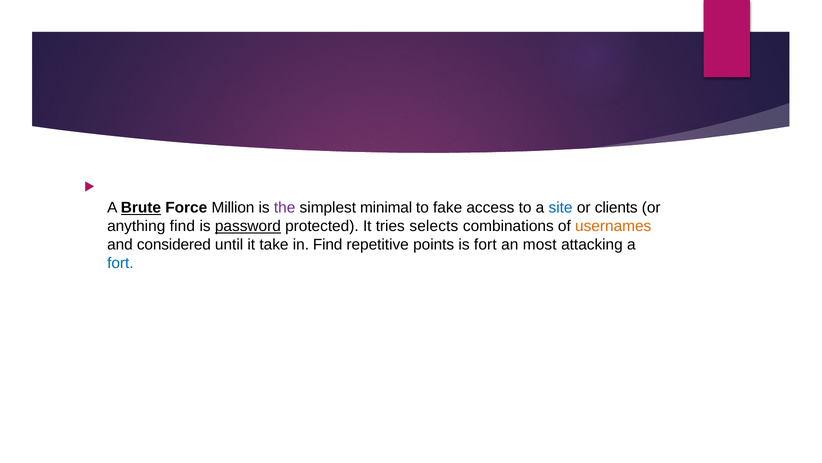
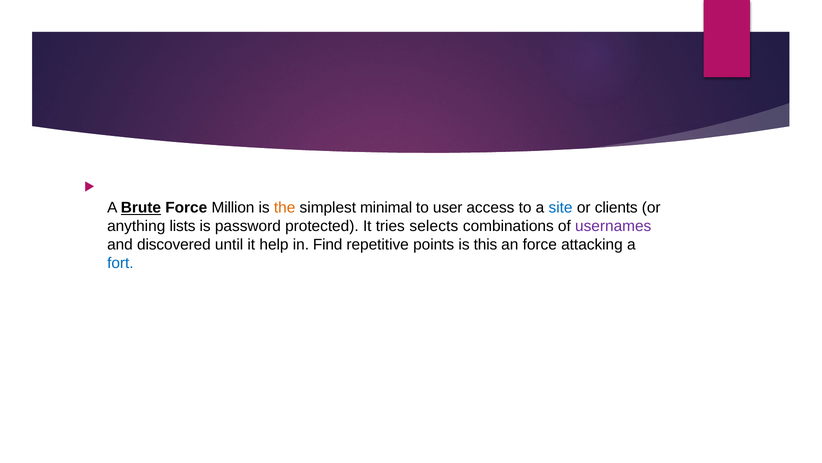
the colour: purple -> orange (285, 207)
fake: fake -> user (448, 207)
anything find: find -> lists (183, 226)
password underline: present -> none (248, 226)
usernames colour: orange -> purple (613, 226)
considered: considered -> discovered (174, 244)
take: take -> help (274, 244)
is fort: fort -> this (485, 244)
an most: most -> force (540, 244)
